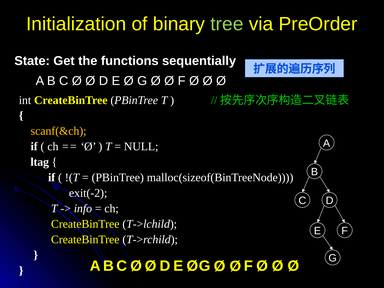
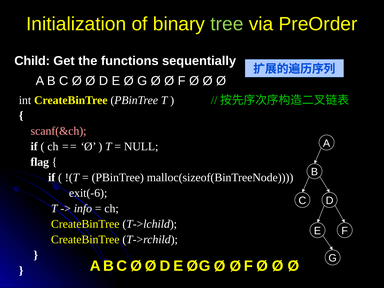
State: State -> Child (32, 61)
scanf(&ch colour: yellow -> pink (59, 131)
ltag: ltag -> flag (40, 162)
exit(-2: exit(-2 -> exit(-6 (88, 193)
